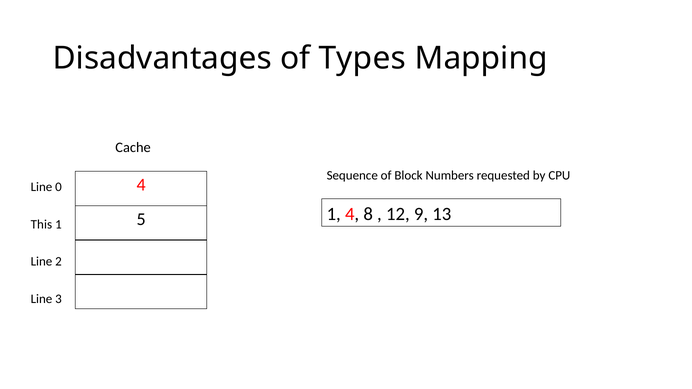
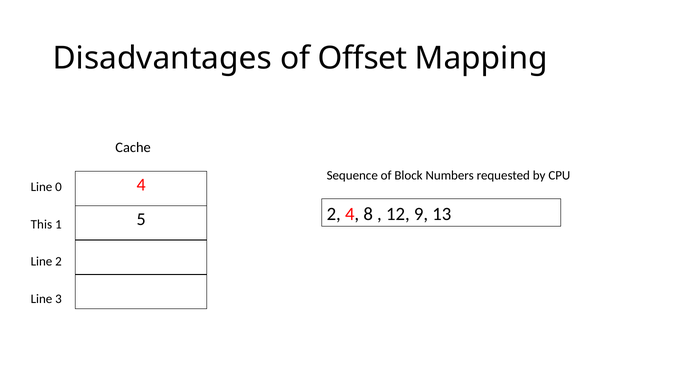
Types: Types -> Offset (363, 58)
1: 1 -> 2 (334, 214)
